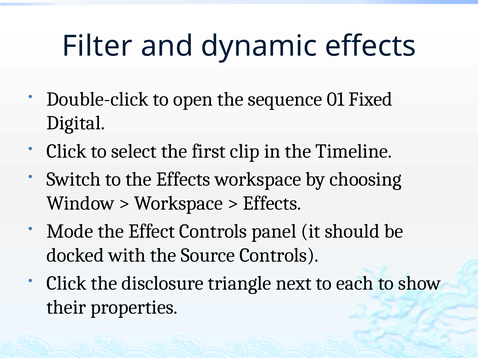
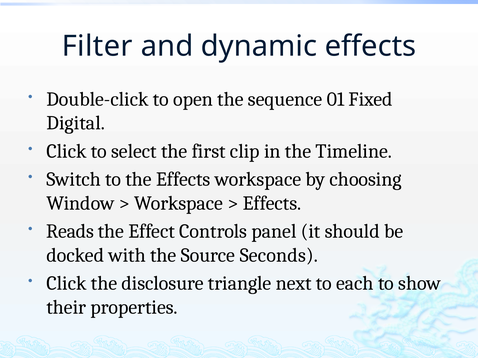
Mode: Mode -> Reads (70, 232)
Source Controls: Controls -> Seconds (279, 256)
